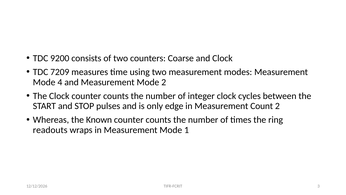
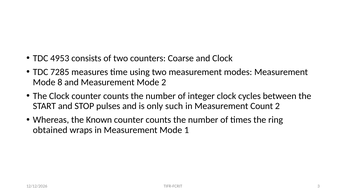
9200: 9200 -> 4953 (60, 58)
7209: 7209 -> 7285 (60, 72)
4: 4 -> 8 (60, 82)
edge: edge -> such (174, 106)
readouts: readouts -> obtained (50, 130)
